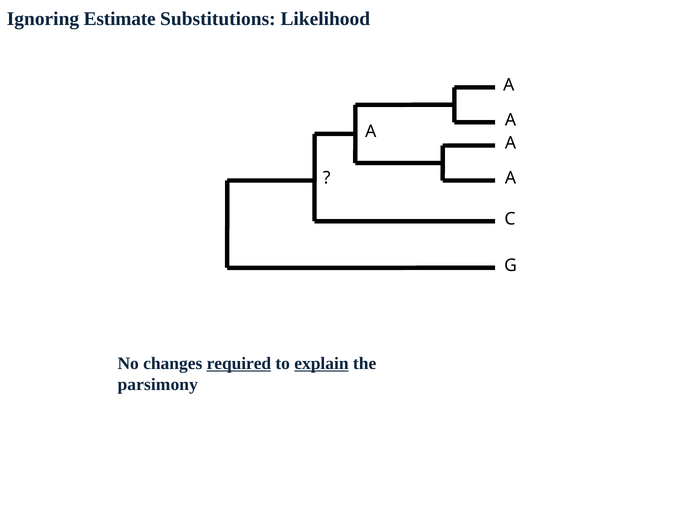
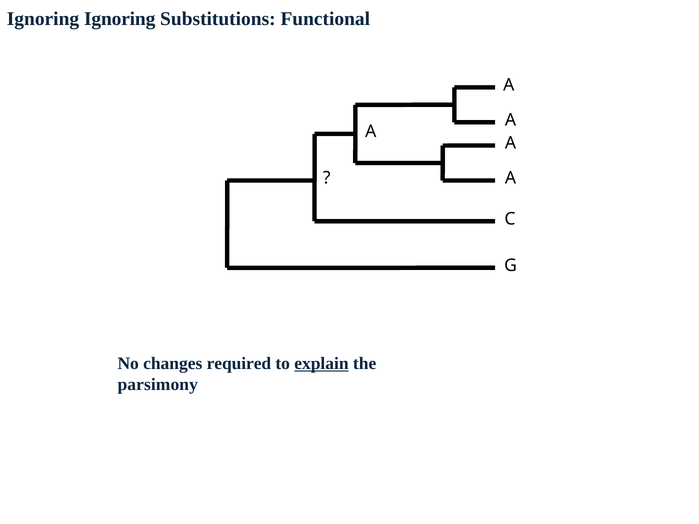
Ignoring Estimate: Estimate -> Ignoring (120, 19)
Likelihood: Likelihood -> Functional (325, 19)
required underline: present -> none (239, 364)
